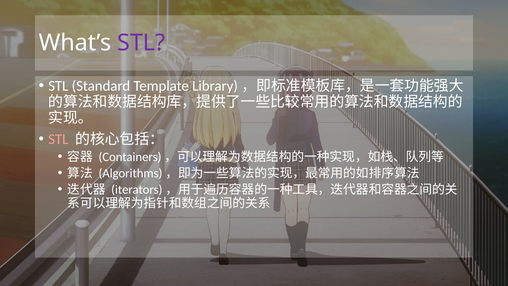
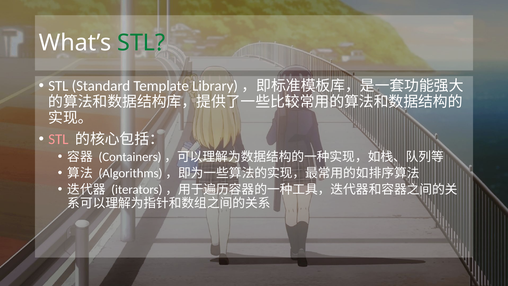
STL colour: purple -> green (141, 43)
